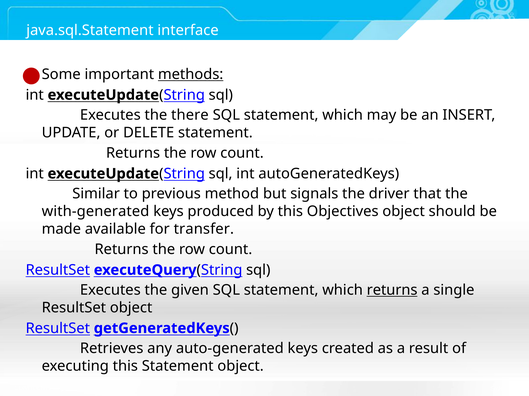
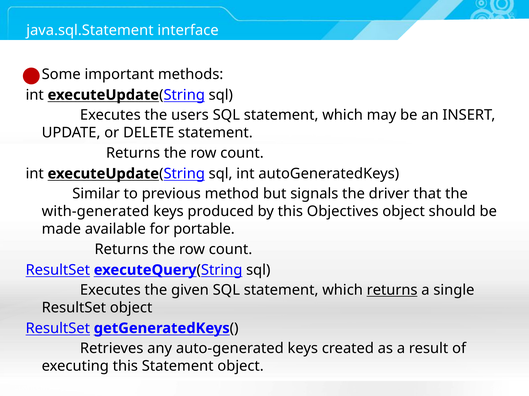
methods underline: present -> none (191, 74)
there: there -> users (190, 115)
transfer: transfer -> portable (204, 229)
